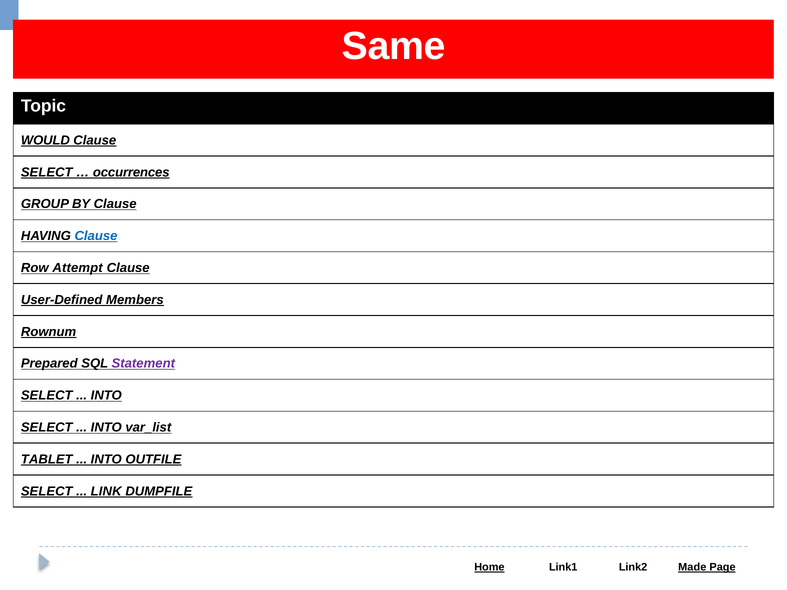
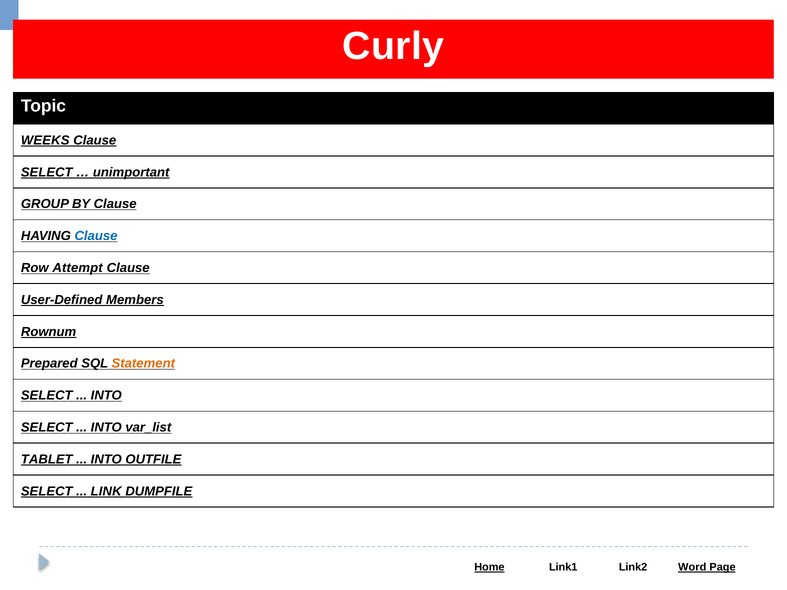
Same: Same -> Curly (393, 46)
WOULD: WOULD -> WEEKS (45, 140)
occurrences: occurrences -> unimportant (131, 172)
Statement colour: purple -> orange (143, 364)
Made: Made -> Word (692, 567)
